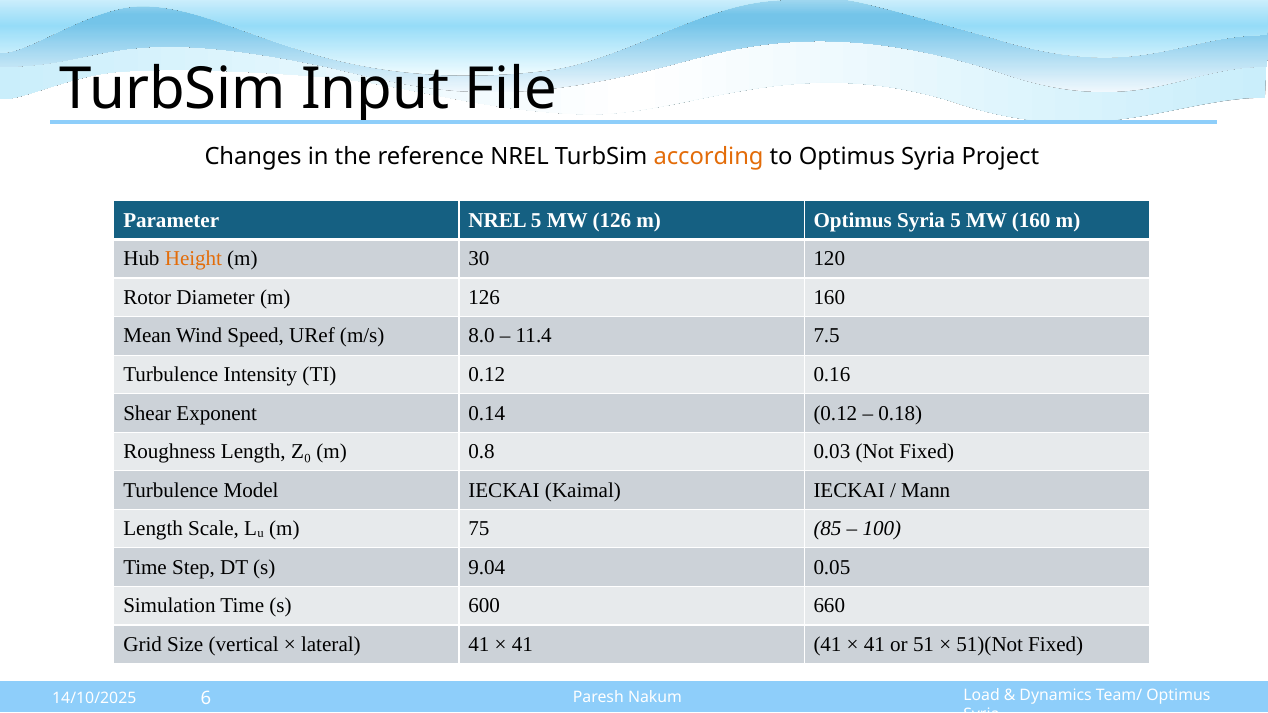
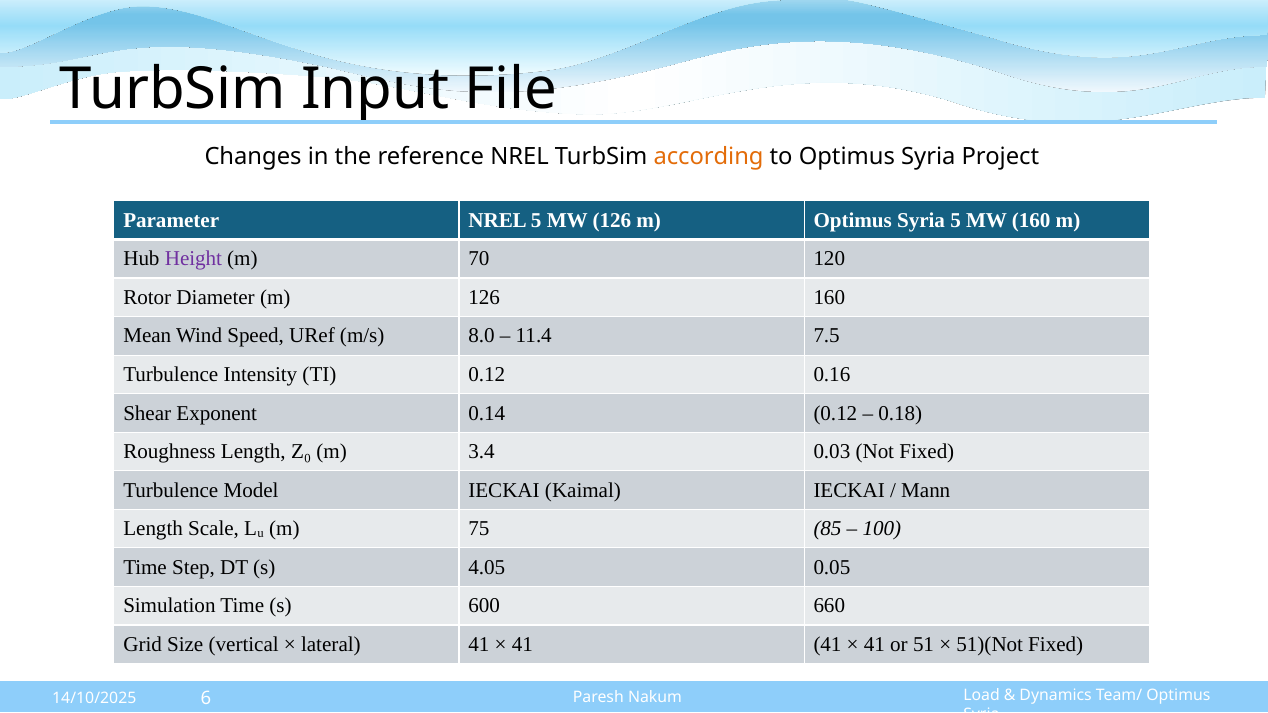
Height colour: orange -> purple (193, 259)
30: 30 -> 70 (479, 259)
0.8: 0.8 -> 3.4 (482, 452)
9.04: 9.04 -> 4.05 (487, 567)
